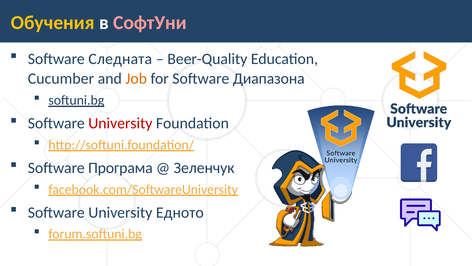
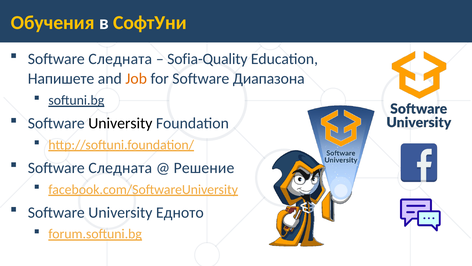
СофтУни colour: pink -> yellow (150, 23)
Beer-Quality: Beer-Quality -> Sofia-Quality (207, 59)
Cucumber: Cucumber -> Напишете (61, 79)
University colour: red -> black (120, 123)
Програма: Програма -> Следната (120, 168)
Зеленчук: Зеленчук -> Решение (204, 168)
